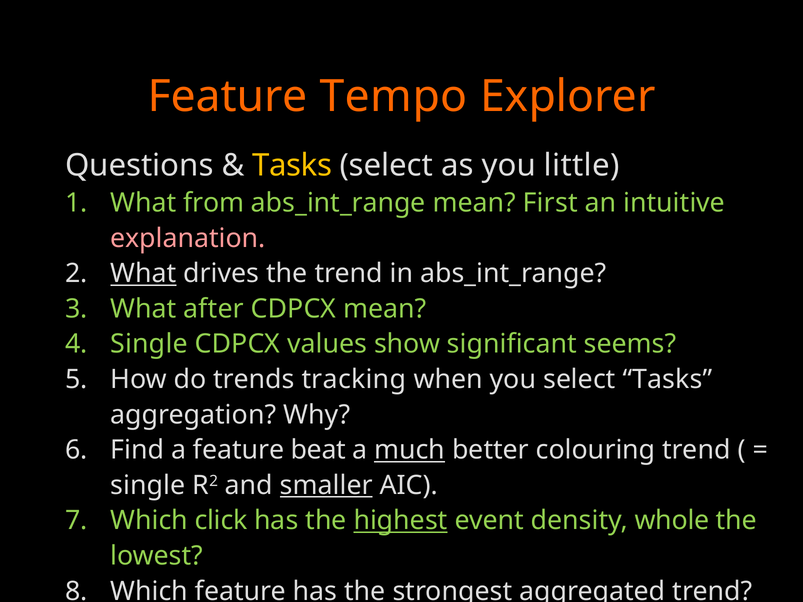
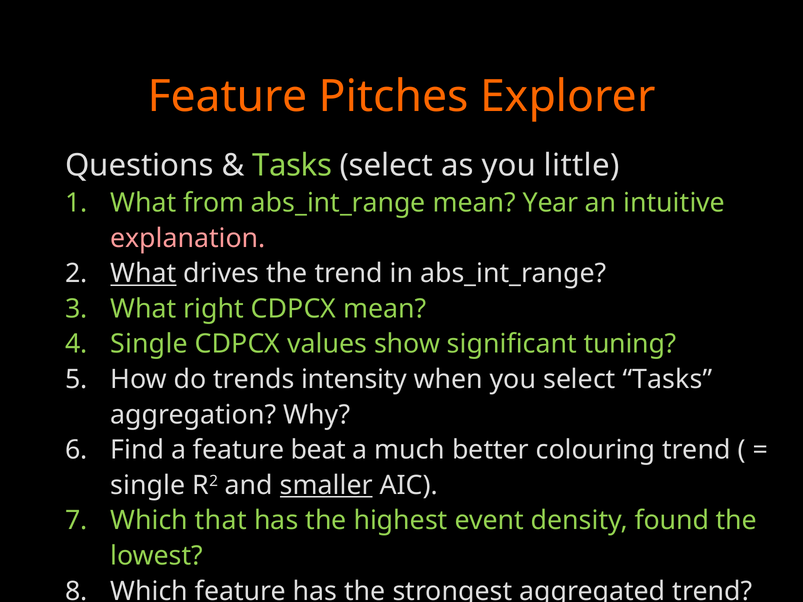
Tempo: Tempo -> Pitches (394, 97)
Tasks colour: yellow -> light green (292, 165)
First: First -> Year (550, 203)
after: after -> right (214, 309)
seems: seems -> tuning (630, 344)
tracking: tracking -> intensity (354, 380)
much underline: present -> none (410, 450)
click: click -> that (221, 521)
highest underline: present -> none (401, 521)
whole: whole -> found (672, 521)
